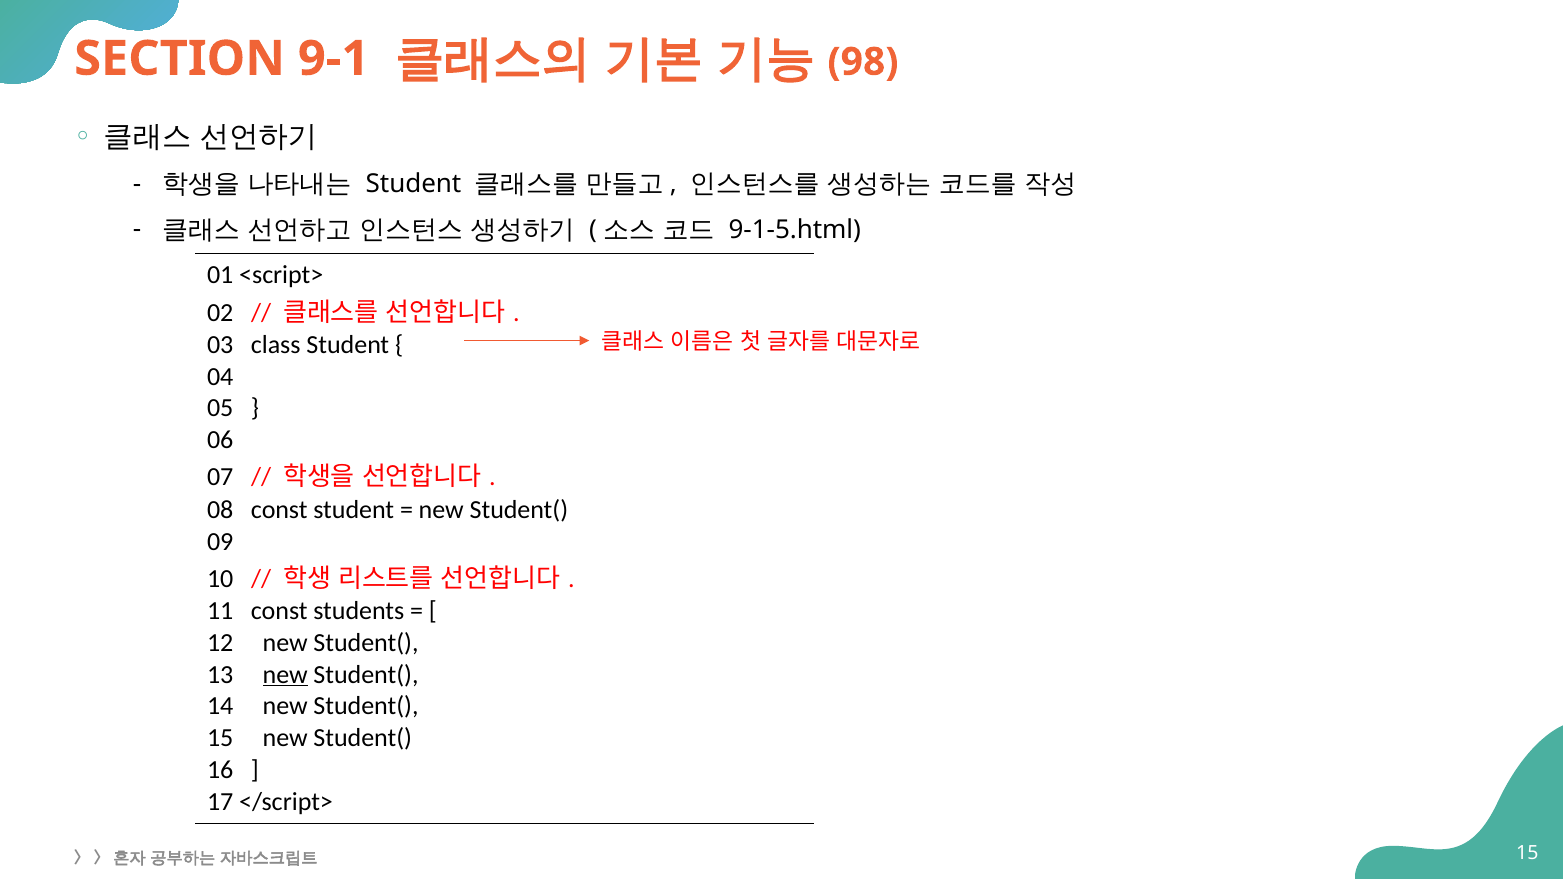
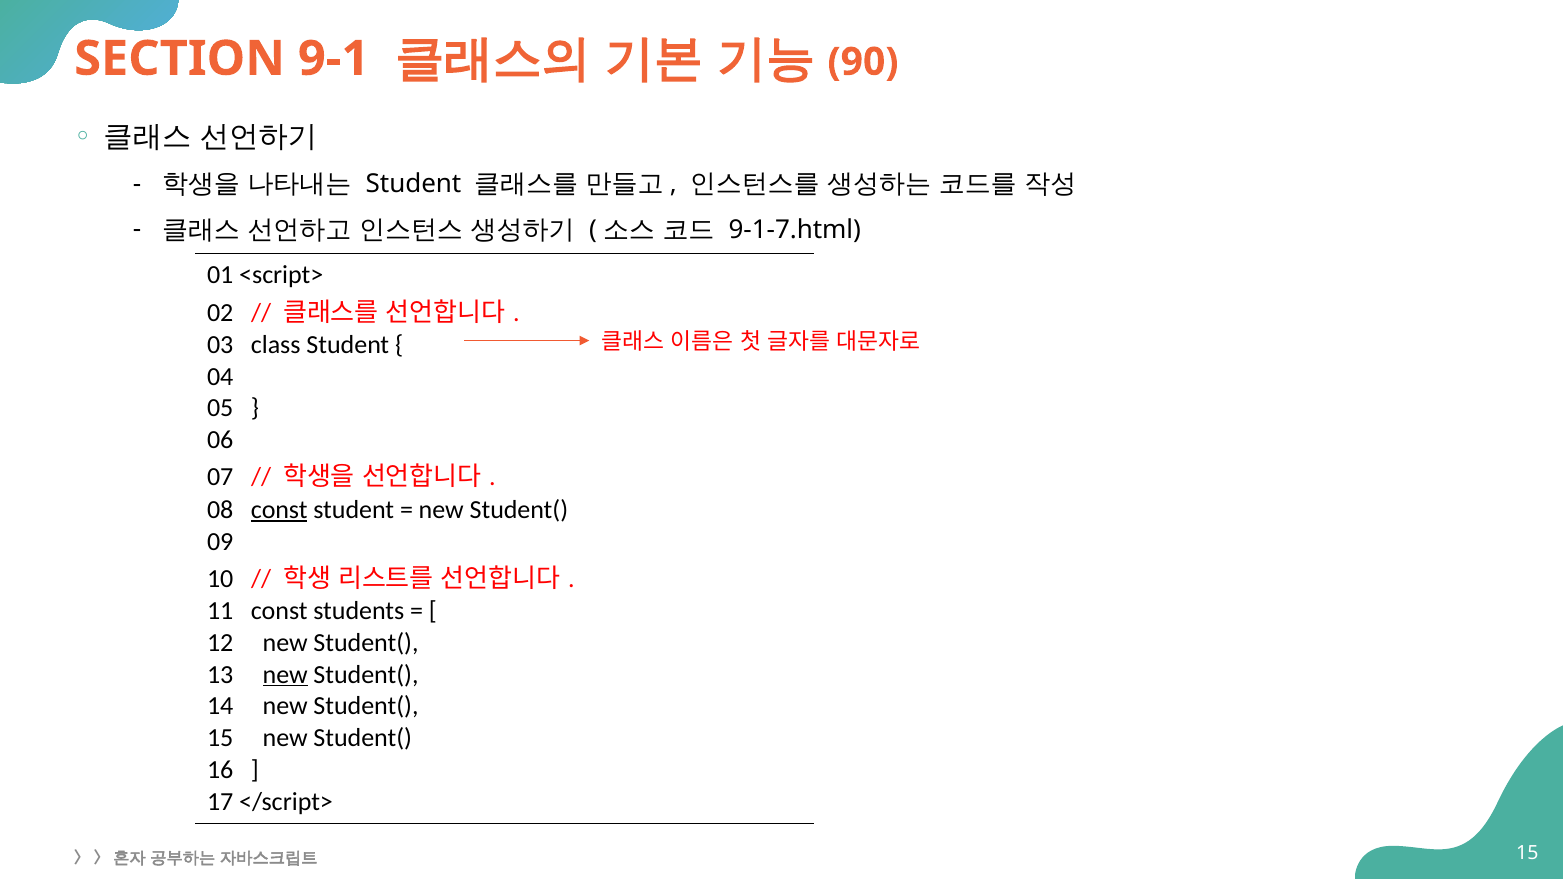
98: 98 -> 90 (863, 62)
9-1-5.html: 9-1-5.html -> 9-1-7.html (795, 230)
const underline: none -> present (279, 510)
